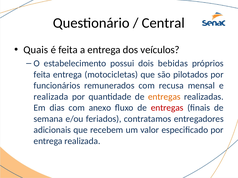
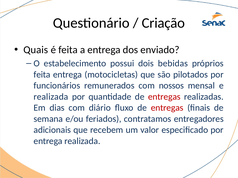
Central: Central -> Criação (163, 23)
veículos: veículos -> enviado (160, 50)
recusa: recusa -> nossos (171, 86)
entregas colour: orange -> red (164, 97)
anexo: anexo -> diário (100, 108)
